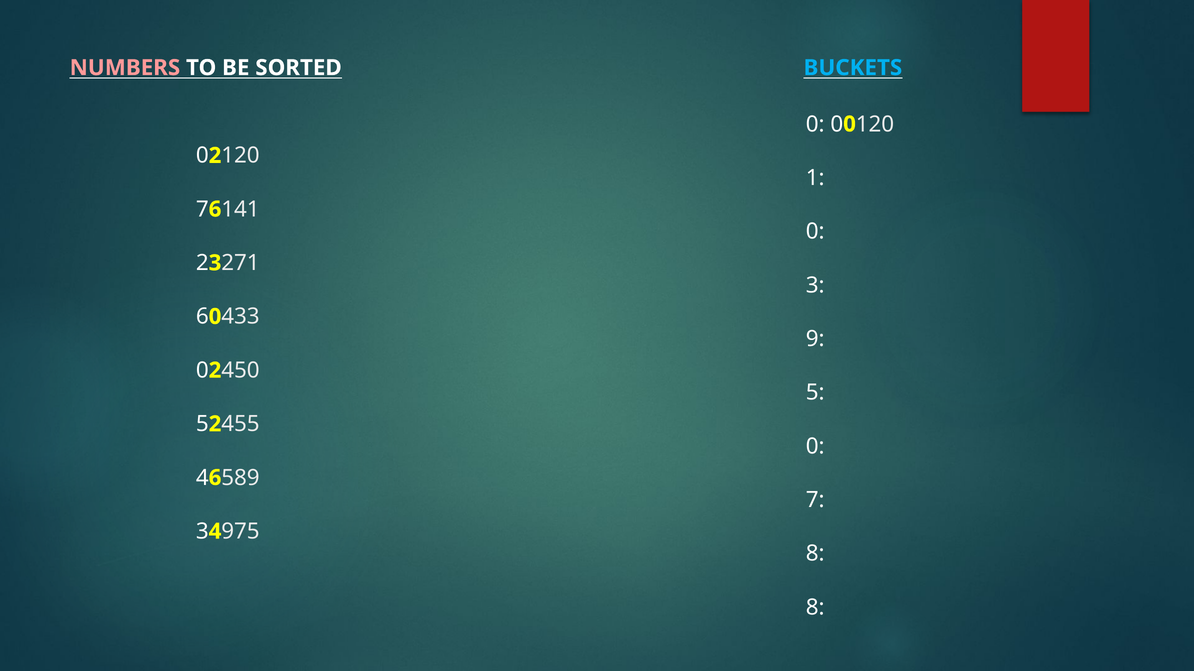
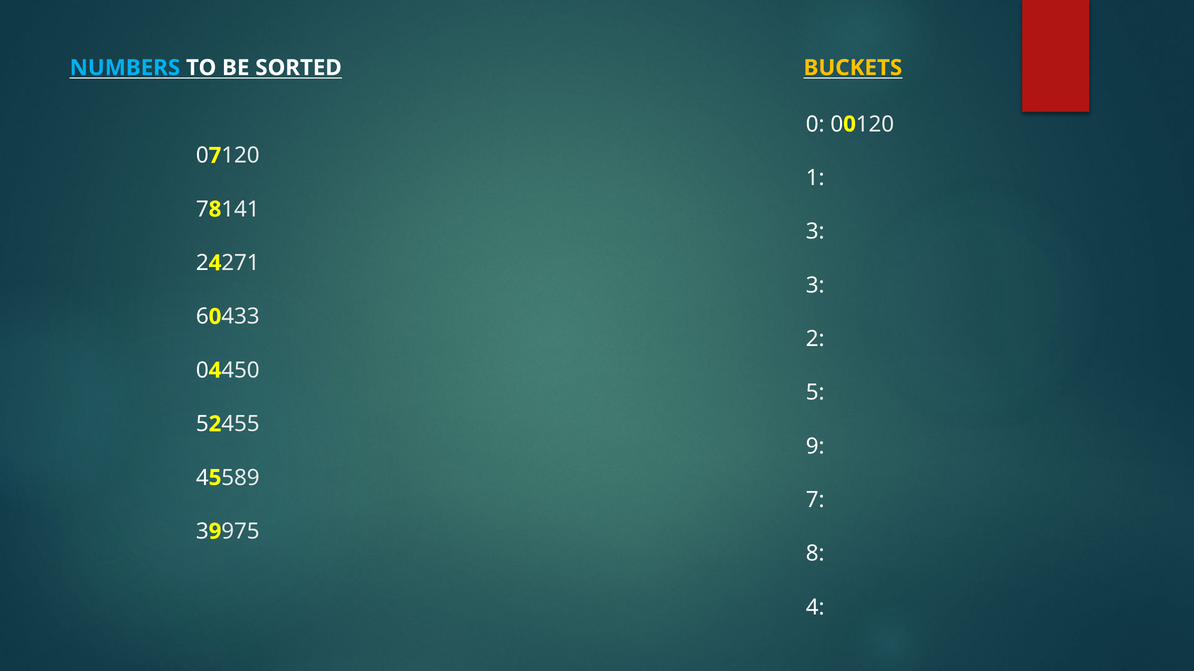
NUMBERS colour: pink -> light blue (125, 68)
BUCKETS colour: light blue -> yellow (853, 68)
2: 2 -> 7 (215, 156)
6: 6 -> 8 (215, 209)
0: 0 -> 3 (815, 232)
2 3: 3 -> 4 (215, 263)
9: 9 -> 2 (815, 339)
2: 2 -> 4 (215, 371)
0: 0 -> 9 (815, 447)
4 6: 6 -> 5 (215, 478)
3 4: 4 -> 9 (215, 532)
8: 8 -> 4 (815, 608)
